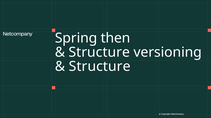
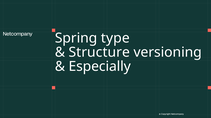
then: then -> type (115, 38)
Structure: Structure -> Especially (100, 67)
